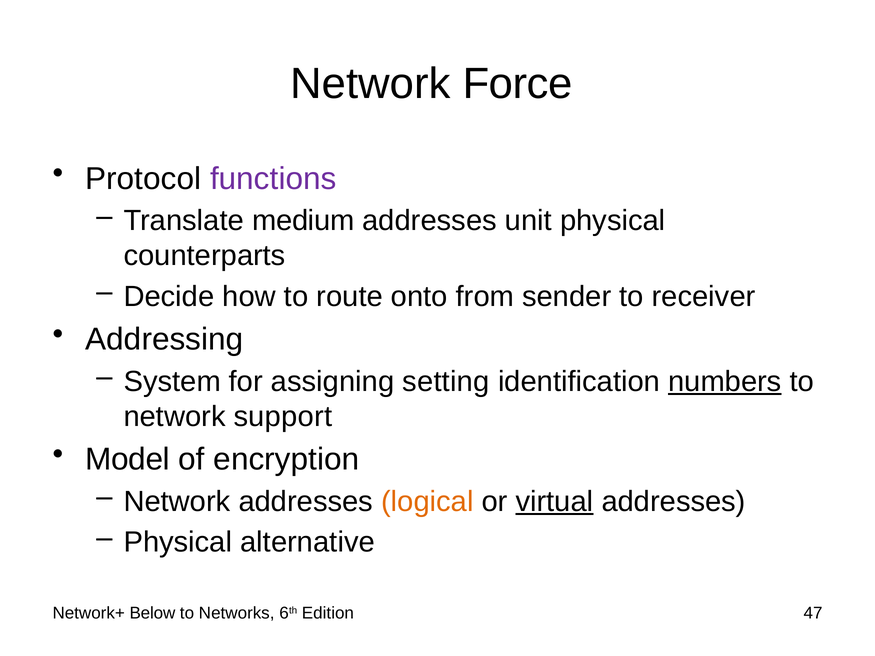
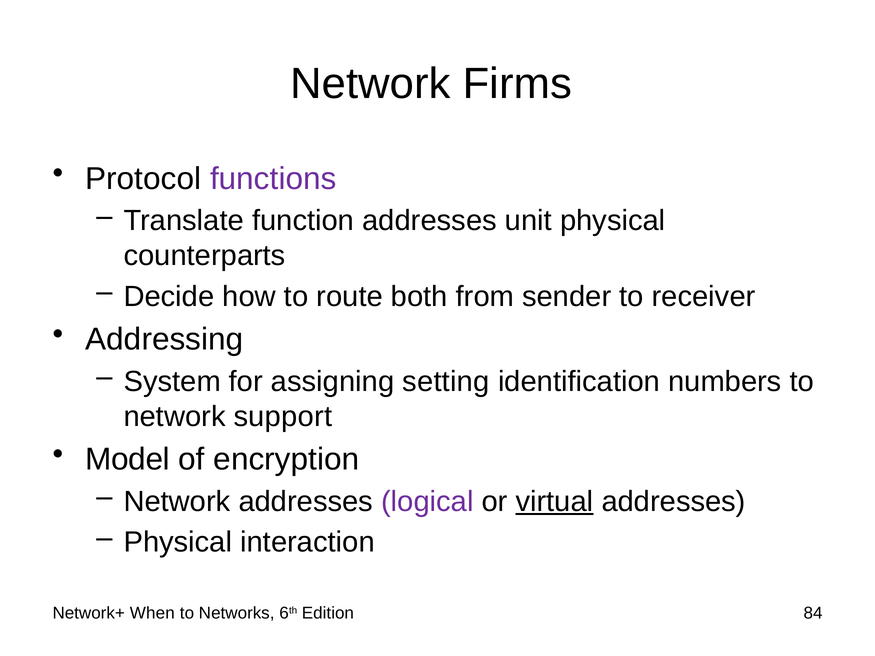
Force: Force -> Firms (517, 84)
medium: medium -> function (303, 221)
onto: onto -> both (419, 297)
numbers underline: present -> none (725, 382)
logical colour: orange -> purple (427, 502)
alternative: alternative -> interaction (308, 542)
Below: Below -> When (152, 613)
47: 47 -> 84 (813, 613)
